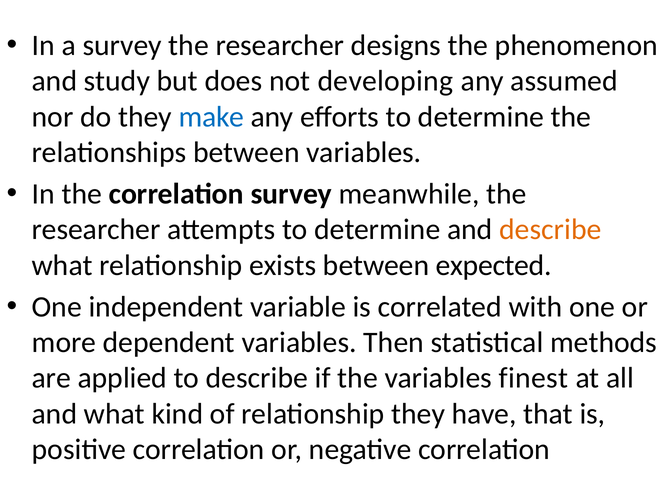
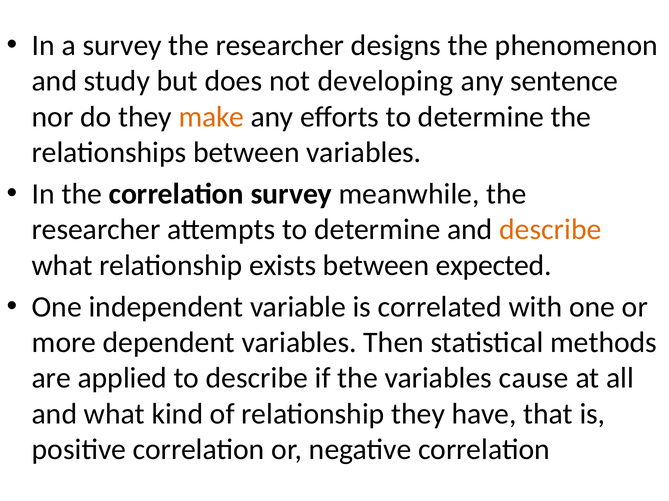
assumed: assumed -> sentence (564, 81)
make colour: blue -> orange (211, 117)
finest: finest -> cause (534, 379)
